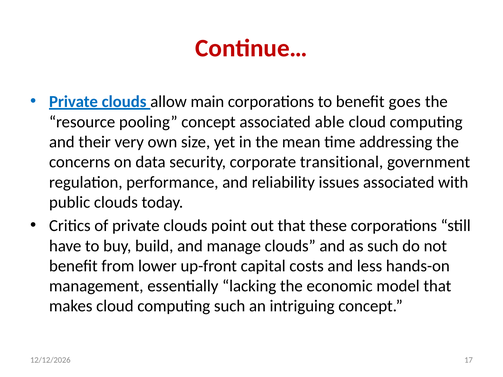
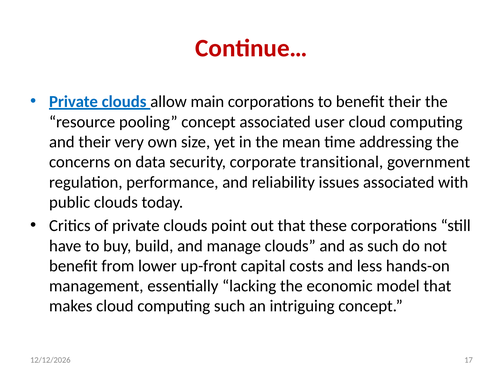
benefit goes: goes -> their (405, 102)
able: able -> user (330, 122)
